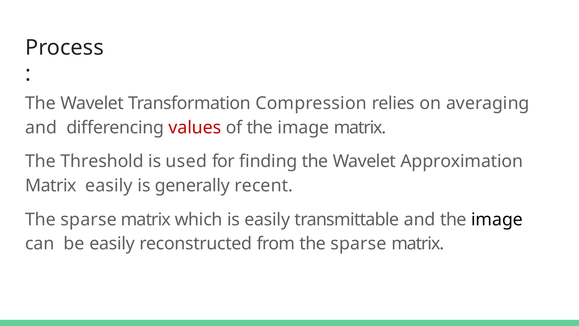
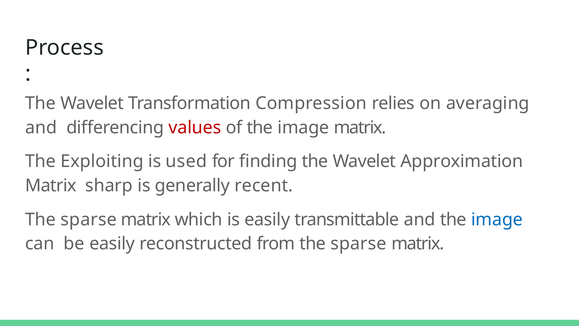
Threshold: Threshold -> Exploiting (102, 161)
Matrix easily: easily -> sharp (109, 185)
image colour: black -> blue (497, 219)
